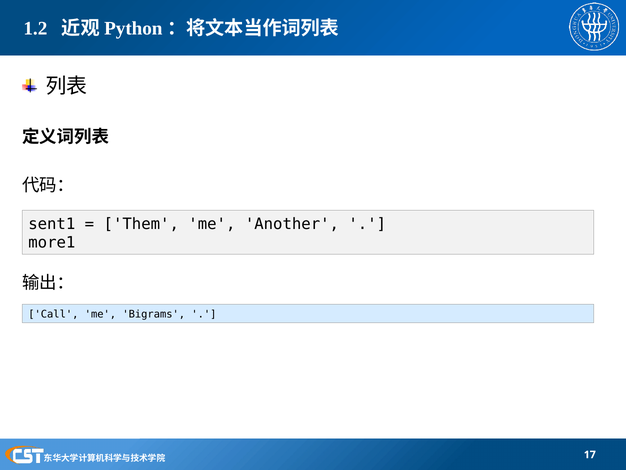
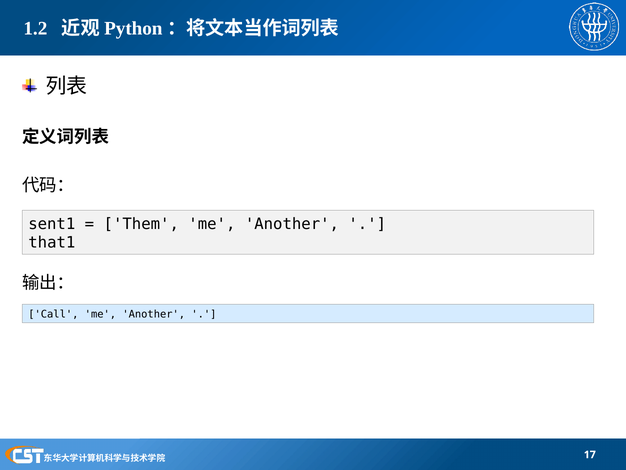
more1: more1 -> that1 (52, 242)
Call me Bigrams: Bigrams -> Another (154, 314)
